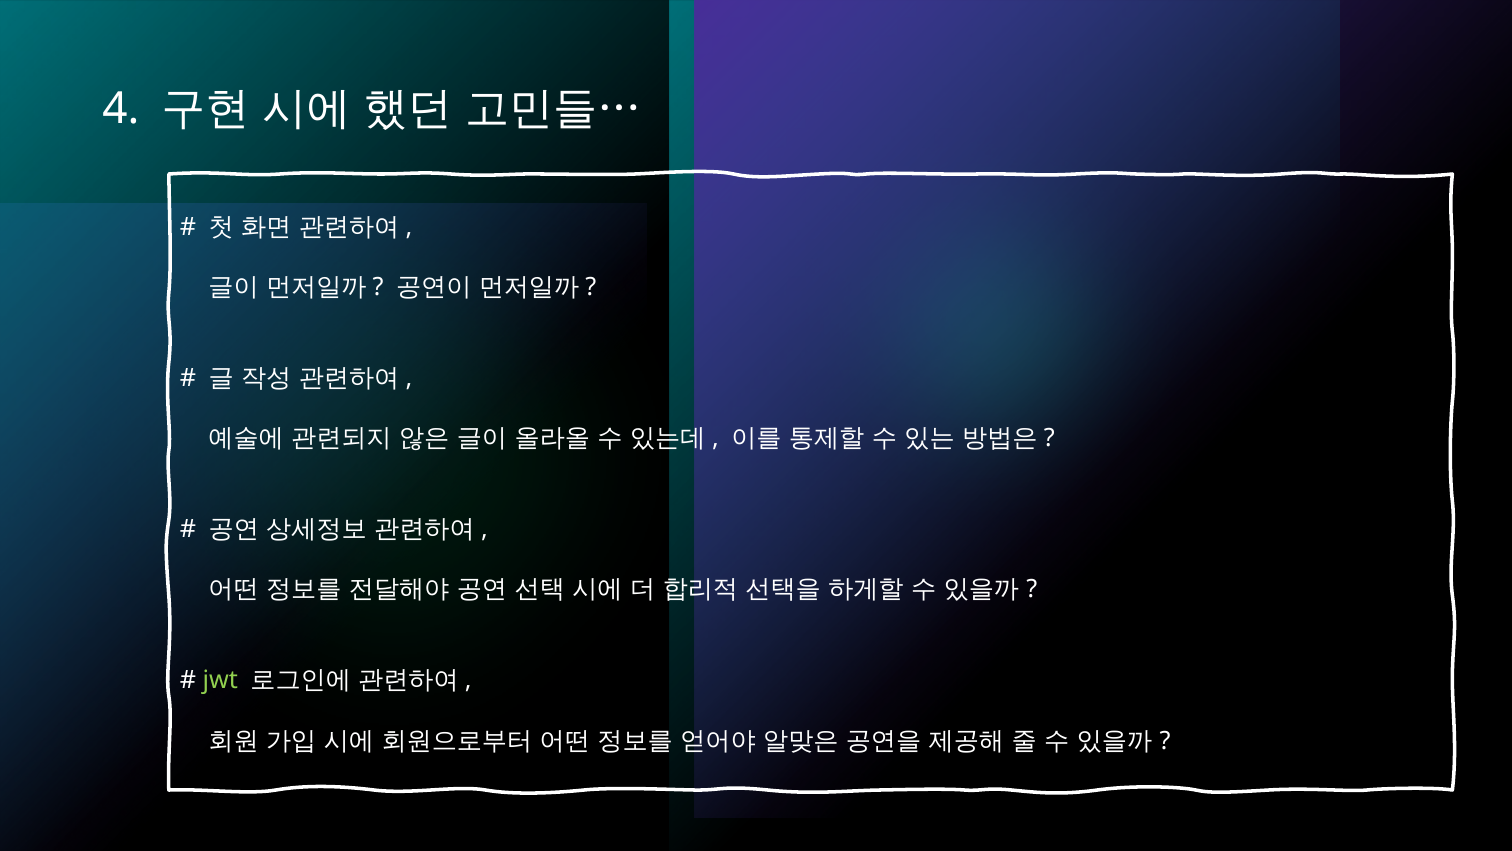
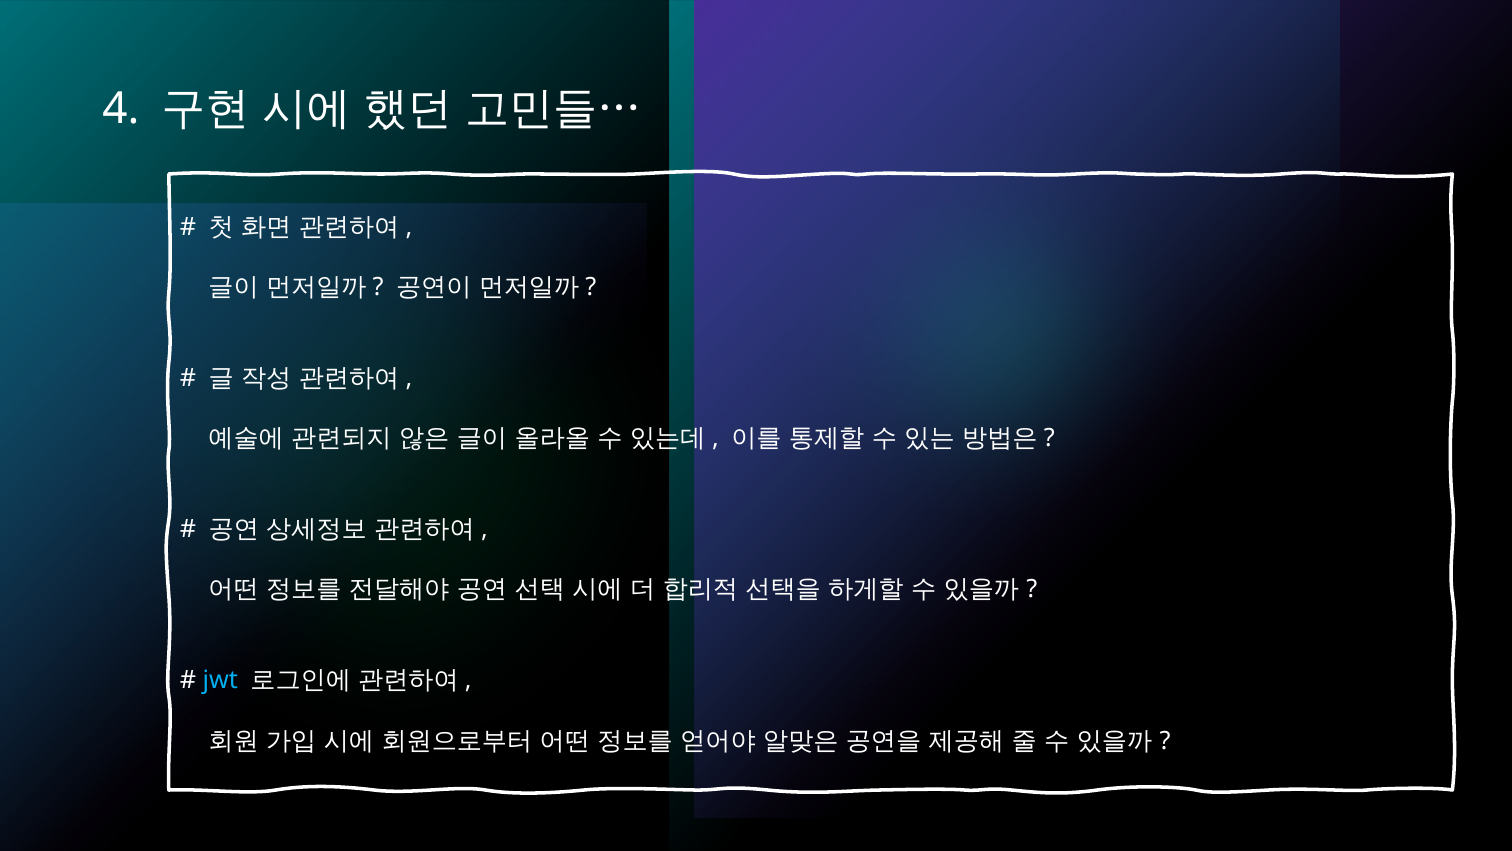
jwt colour: light green -> light blue (220, 680)
